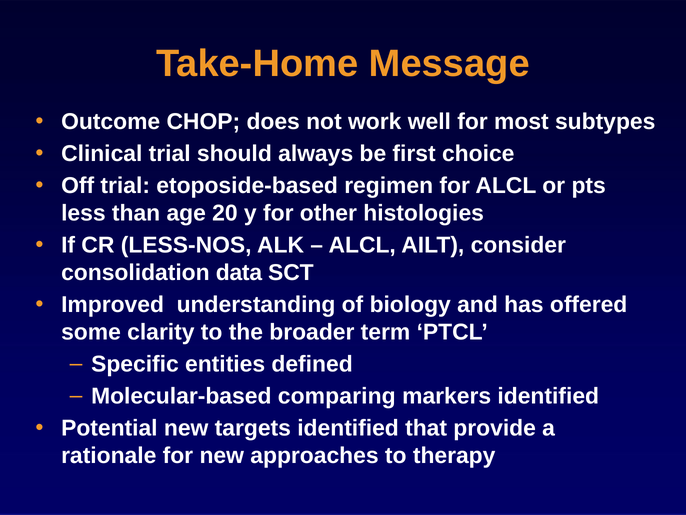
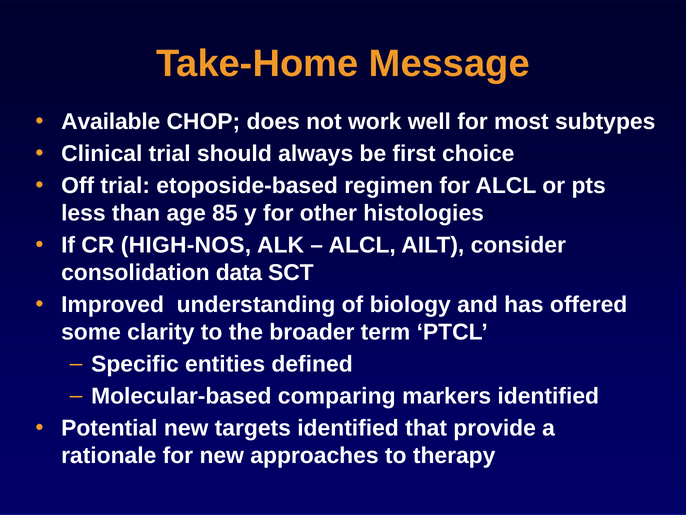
Outcome: Outcome -> Available (111, 122)
20: 20 -> 85 (225, 213)
LESS-NOS: LESS-NOS -> HIGH-NOS (186, 245)
